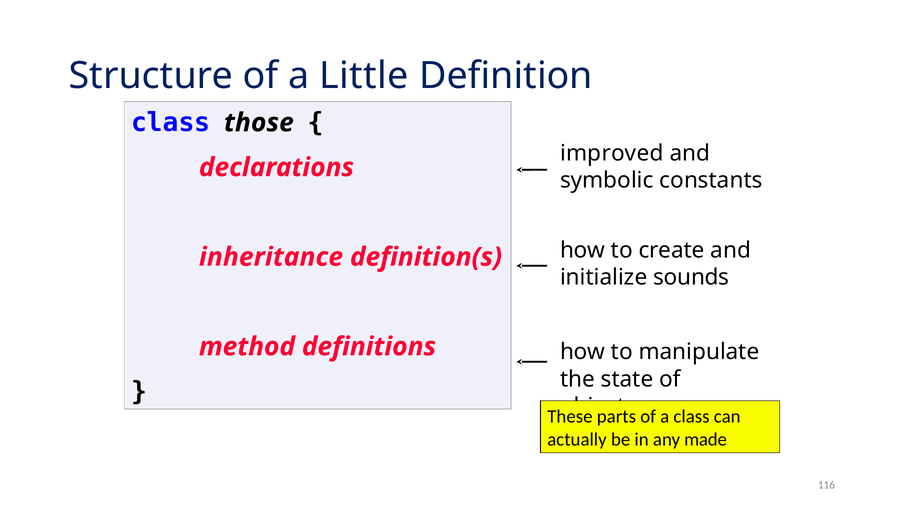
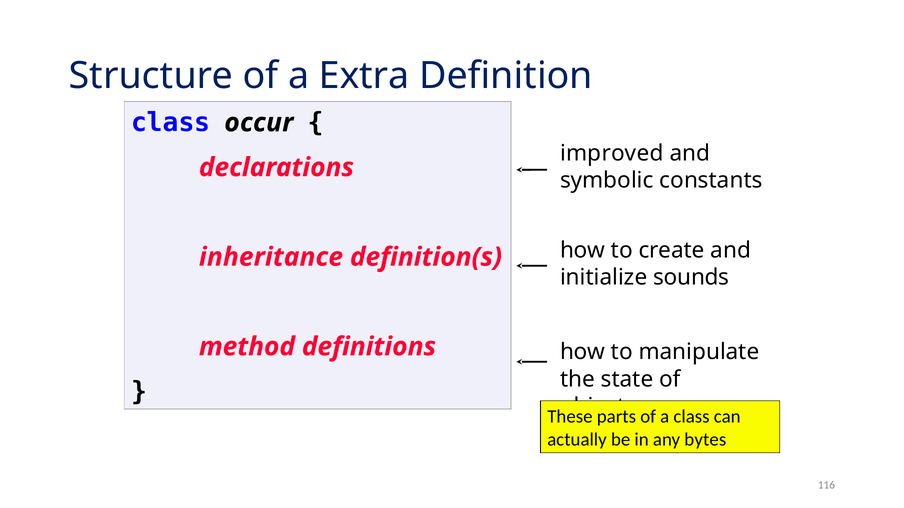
Little: Little -> Extra (364, 76)
those: those -> occur (259, 123)
made: made -> bytes (705, 440)
